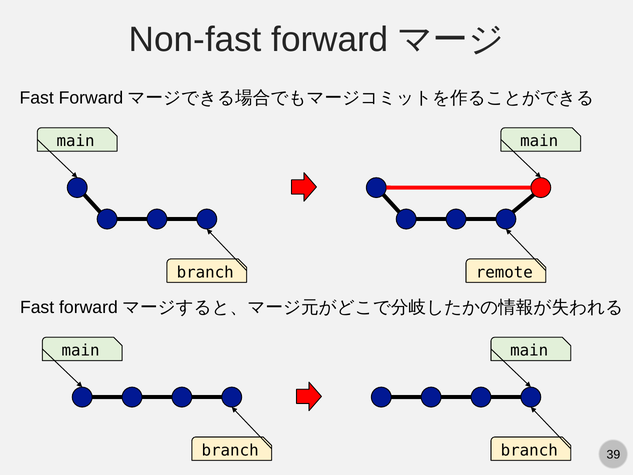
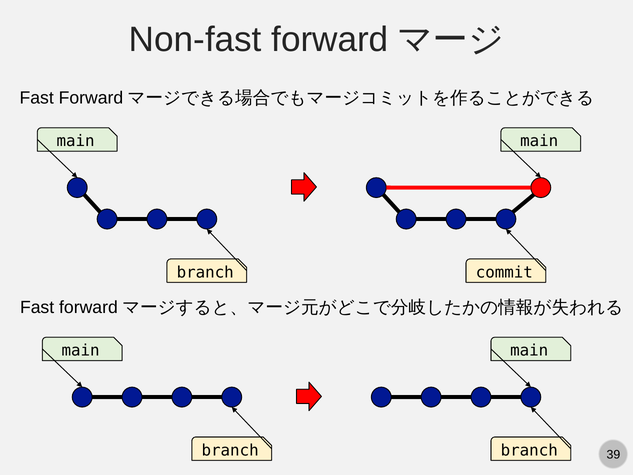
remote: remote -> commit (504, 272)
